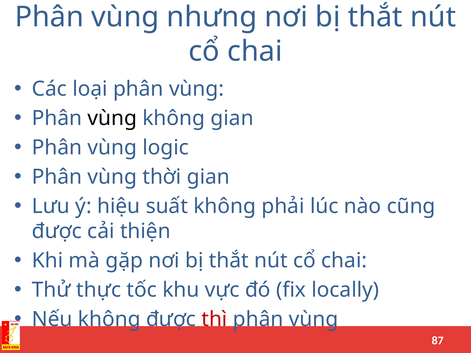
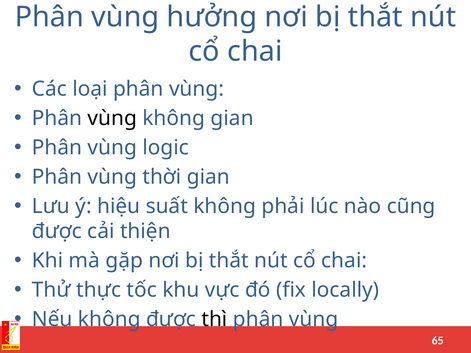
nhưng: nhưng -> hưởng (212, 17)
thì colour: red -> black (214, 319)
87: 87 -> 65 (438, 341)
